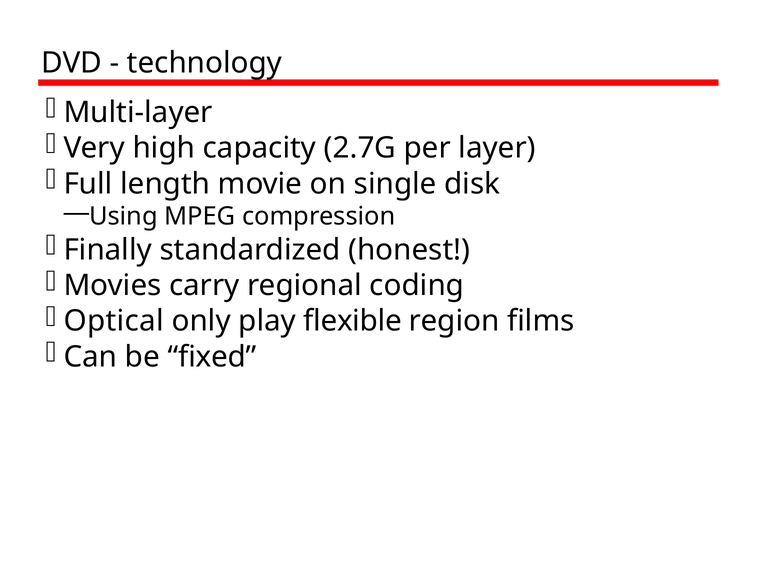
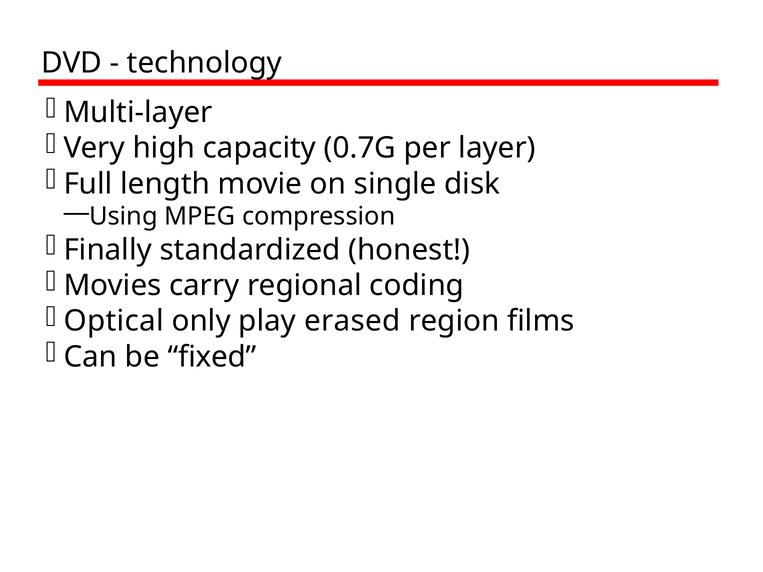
2.7G: 2.7G -> 0.7G (360, 148)
flexible: flexible -> erased (352, 321)
